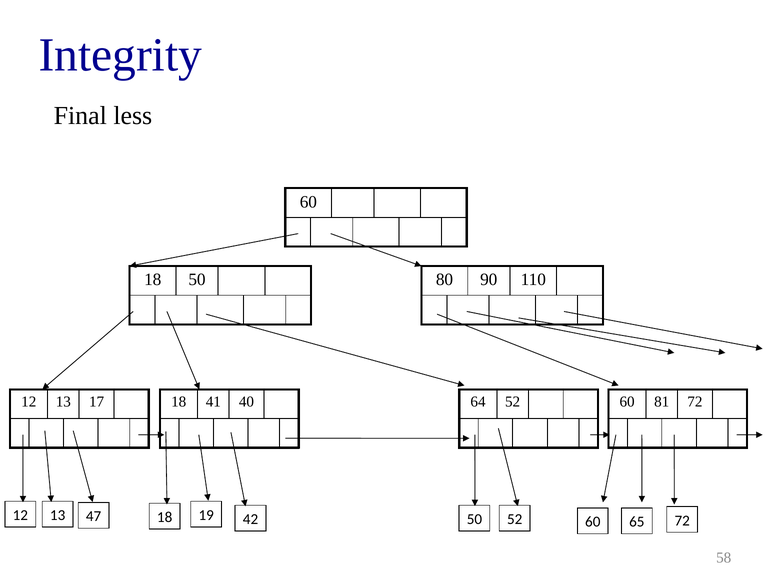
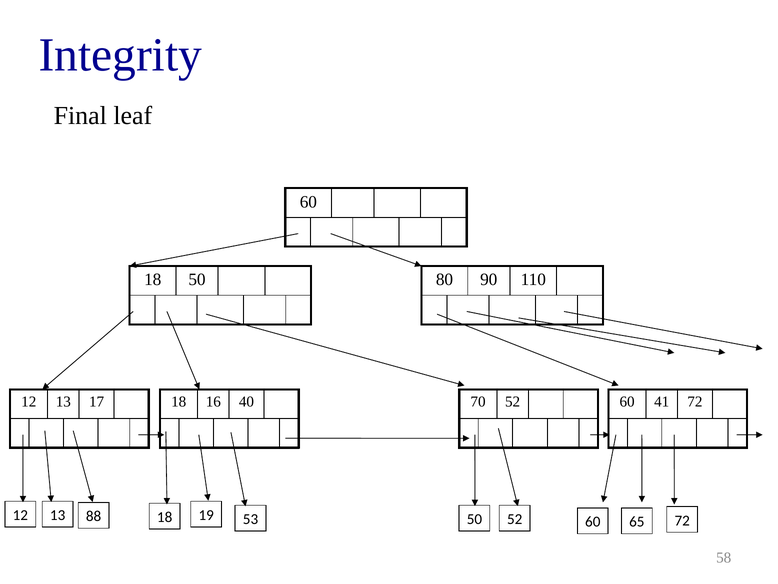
less: less -> leaf (133, 116)
41: 41 -> 16 (213, 401)
64: 64 -> 70 (478, 401)
81: 81 -> 41 (662, 401)
47: 47 -> 88 (94, 516)
42: 42 -> 53 (251, 519)
